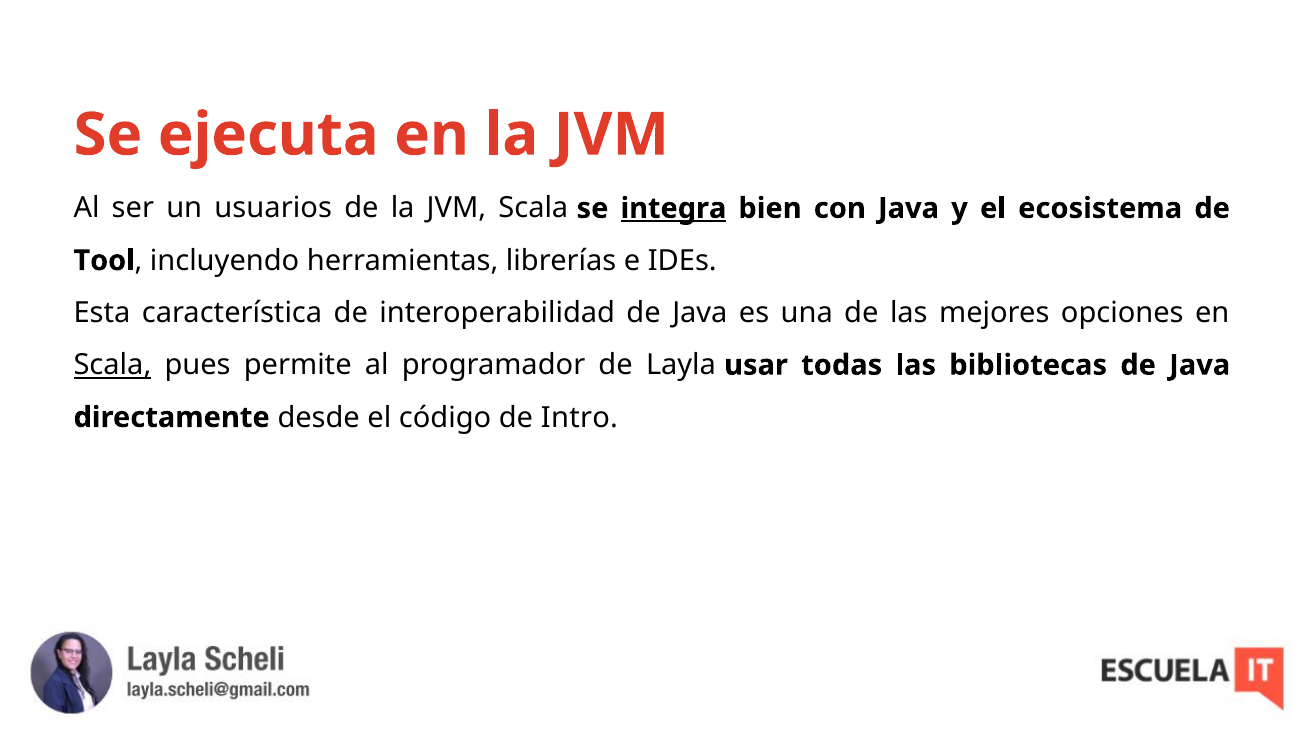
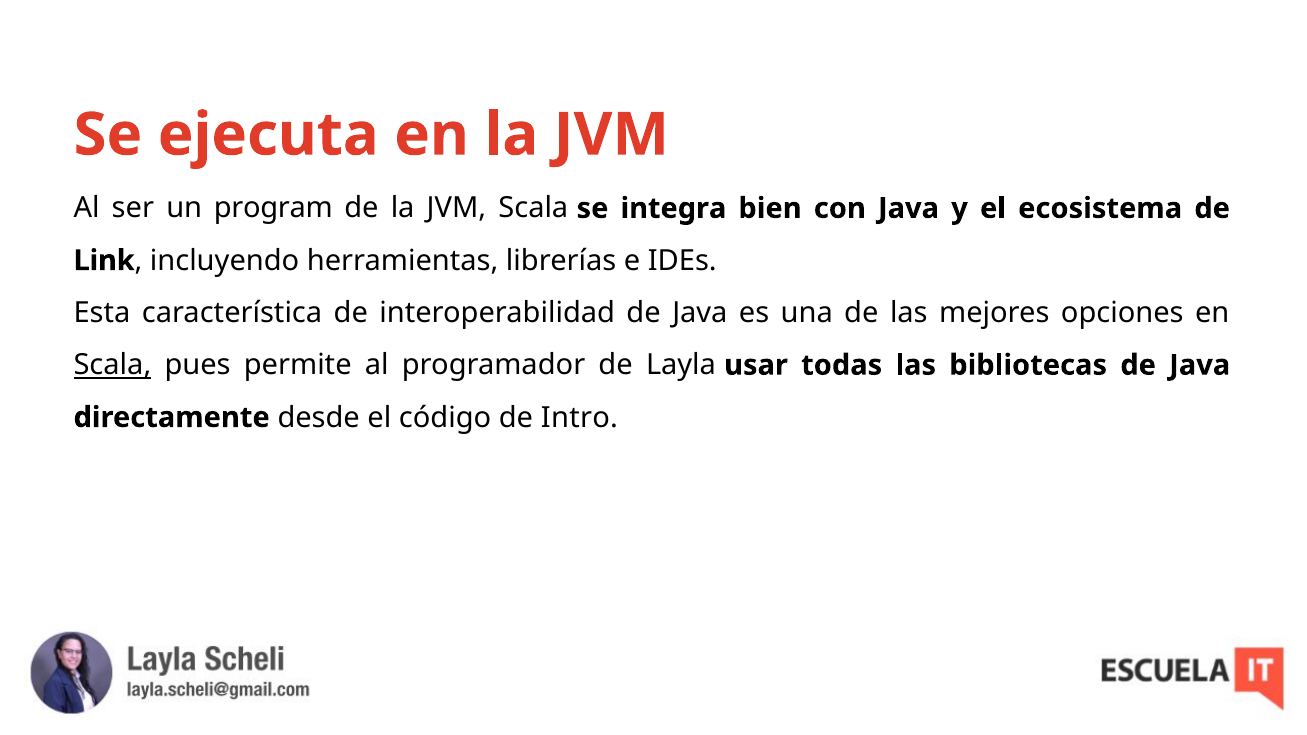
usuarios: usuarios -> program (273, 208)
integra underline: present -> none (673, 208)
Tool: Tool -> Link (104, 261)
